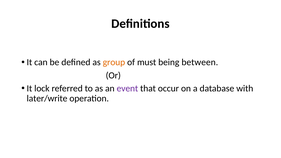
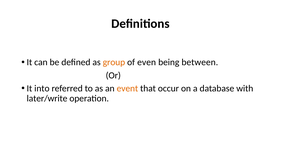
must: must -> even (147, 62)
lock: lock -> into (42, 88)
event colour: purple -> orange (127, 88)
